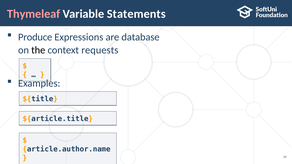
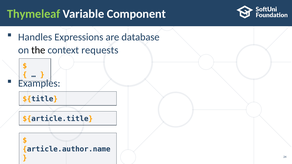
Thymeleaf colour: pink -> light green (34, 14)
Statements: Statements -> Component (136, 14)
Produce: Produce -> Handles (35, 37)
